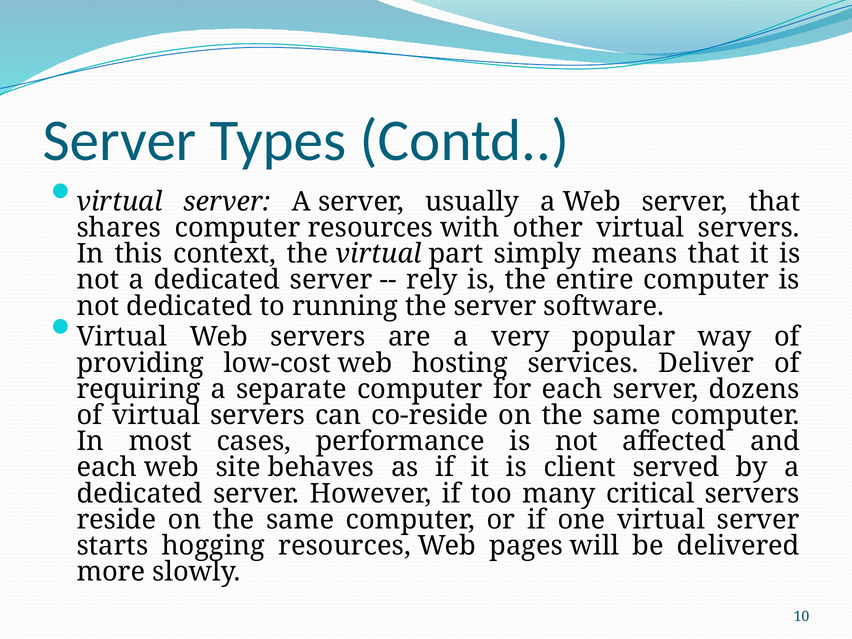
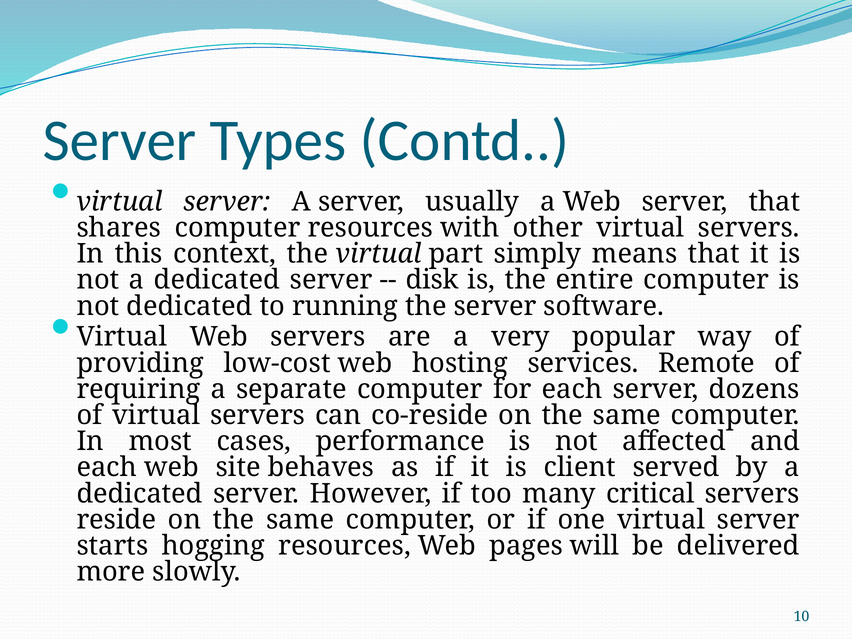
rely: rely -> disk (432, 280)
Deliver: Deliver -> Remote (707, 363)
